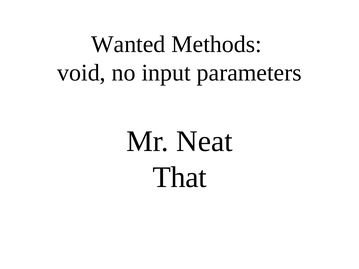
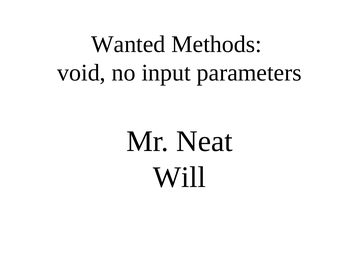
That: That -> Will (179, 177)
